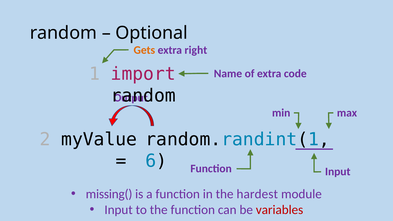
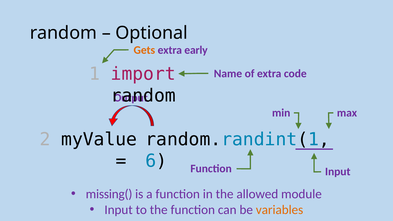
right: right -> early (196, 50)
hardest: hardest -> allowed (257, 194)
variables colour: red -> orange (280, 210)
